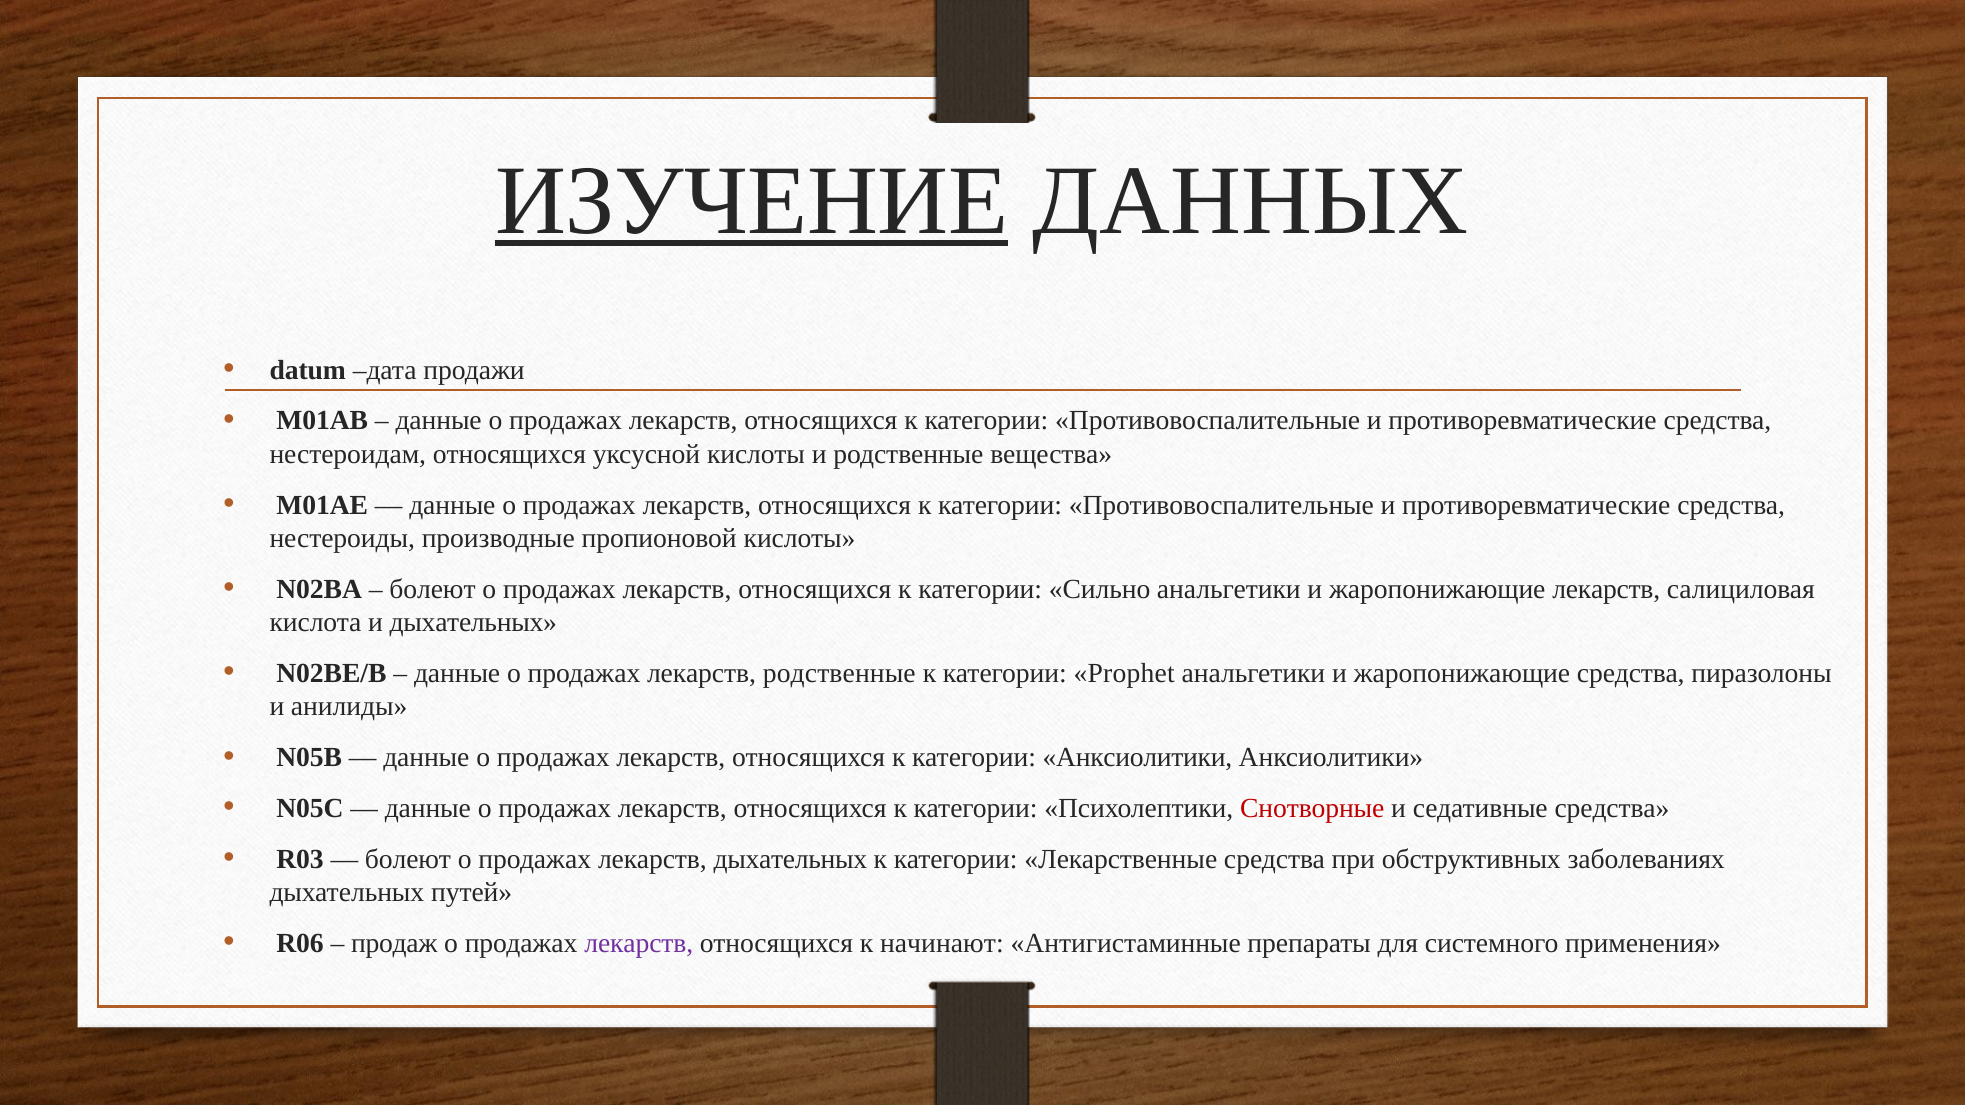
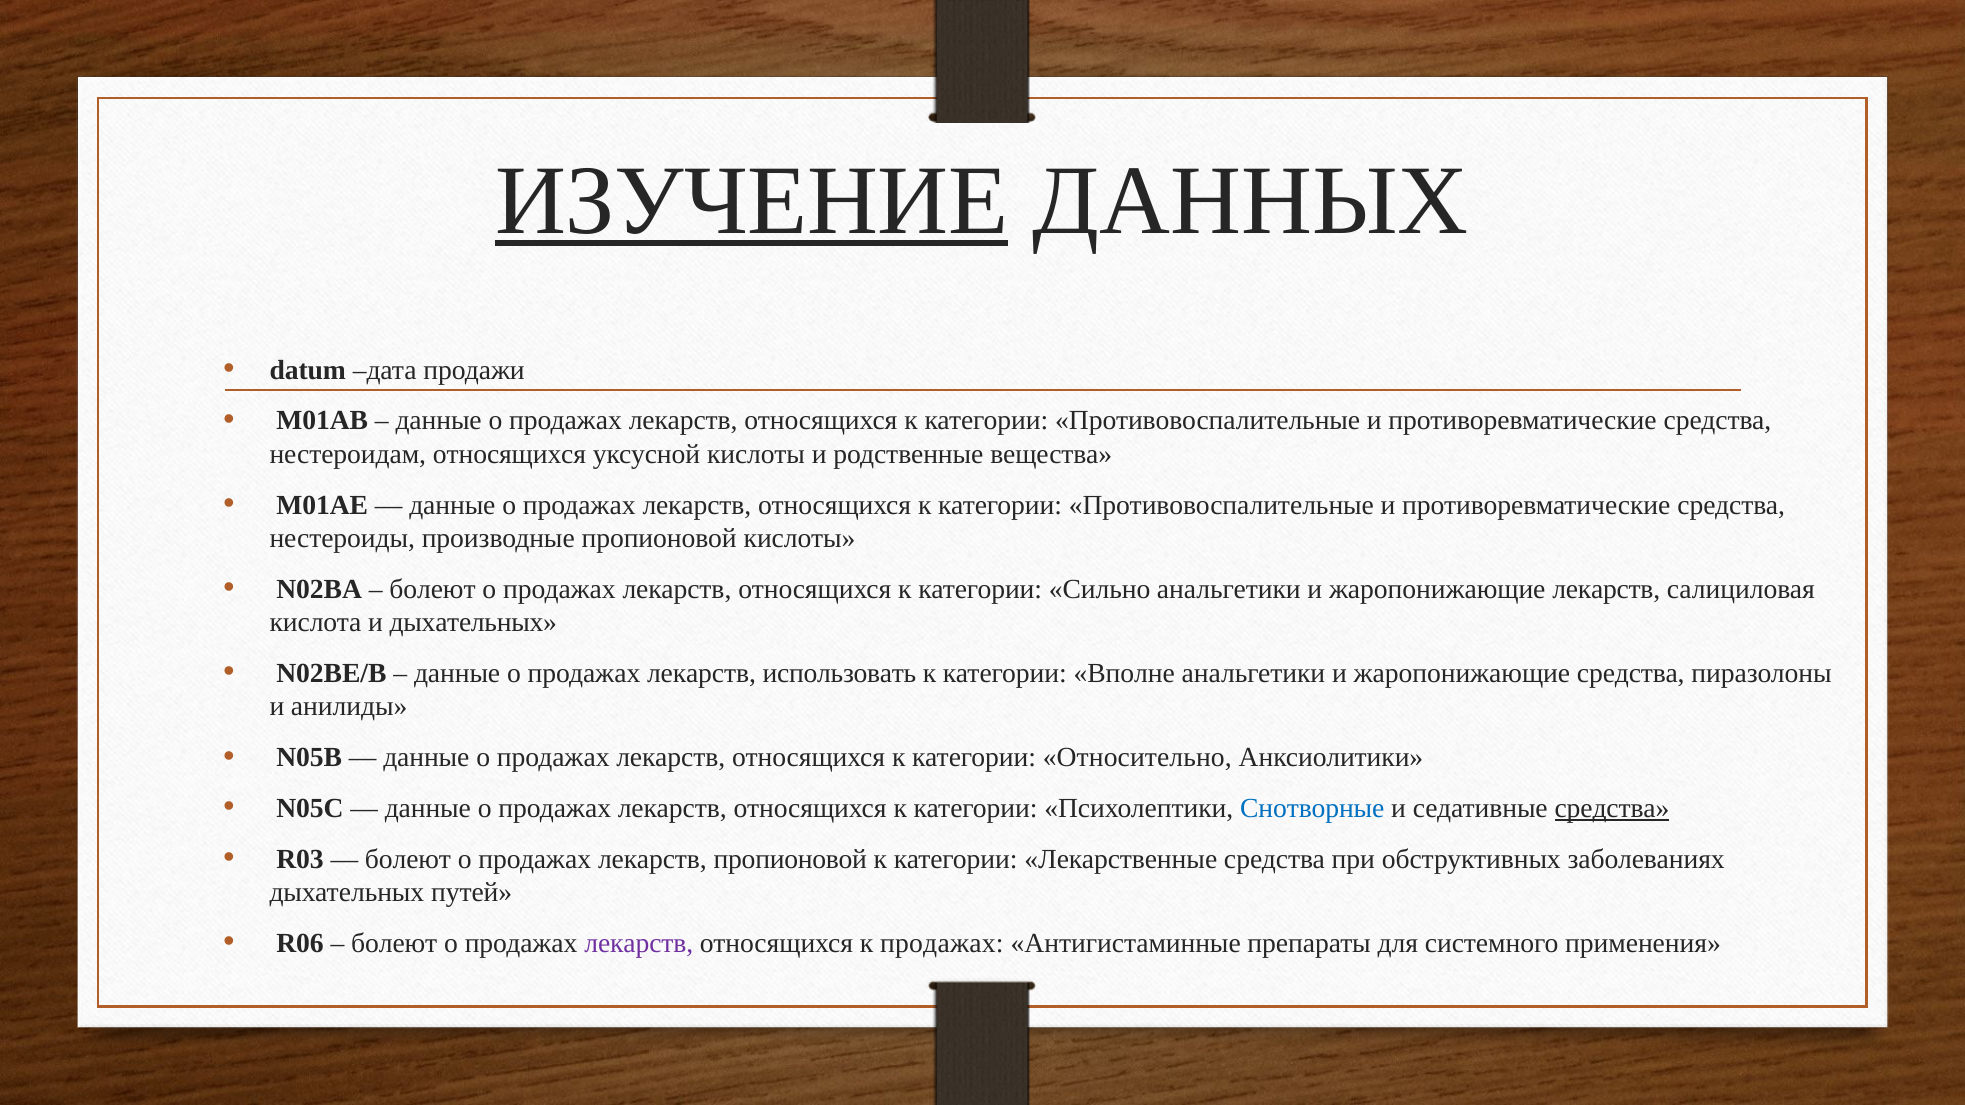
лекарств родственные: родственные -> использовать (840, 673)
Prophet: Prophet -> Вполне (1124, 673)
категории Анксиолитики: Анксиолитики -> Относительно (1137, 757)
Снотворные colour: red -> blue (1312, 808)
средства underline: none -> present (1612, 808)
лекарств дыхательных: дыхательных -> пропионовой (790, 859)
продаж: продаж -> болеют (394, 943)
к начинают: начинают -> продажах (942, 943)
